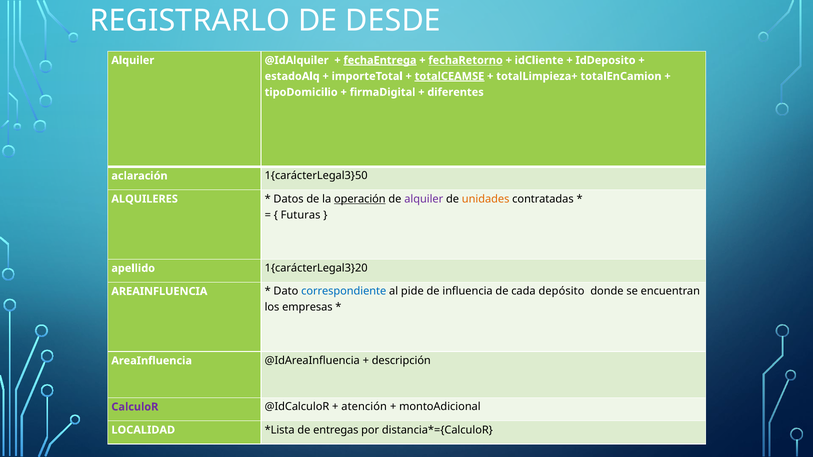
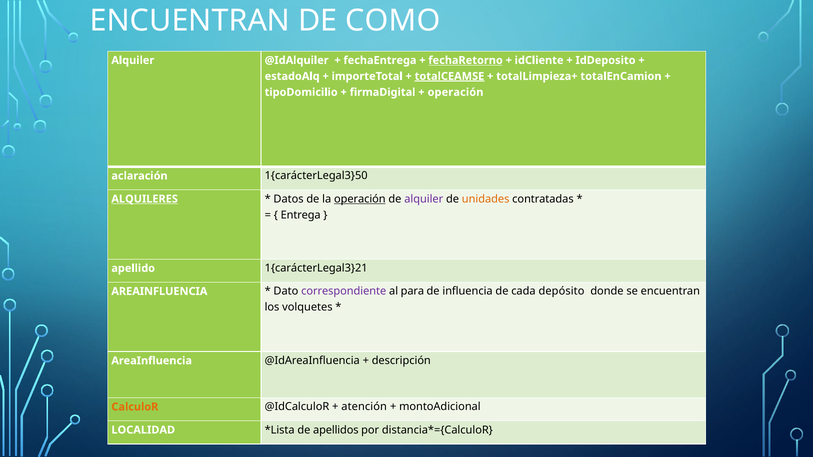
REGISTRARLO: REGISTRARLO -> ENCUENTRAN (190, 21)
DESDE: DESDE -> COMO (393, 21)
fechaEntrega underline: present -> none (380, 60)
diferentes: diferentes -> operación (455, 92)
ALQUILERES underline: none -> present (145, 199)
Futuras: Futuras -> Entrega (301, 215)
1{carácterLegal3}20: 1{carácterLegal3}20 -> 1{carácterLegal3}21 (316, 268)
correspondiente colour: blue -> purple (344, 292)
pide: pide -> para (412, 292)
empresas: empresas -> volquetes (307, 308)
CalculoR colour: purple -> orange (135, 407)
entregas: entregas -> apellidos (336, 430)
